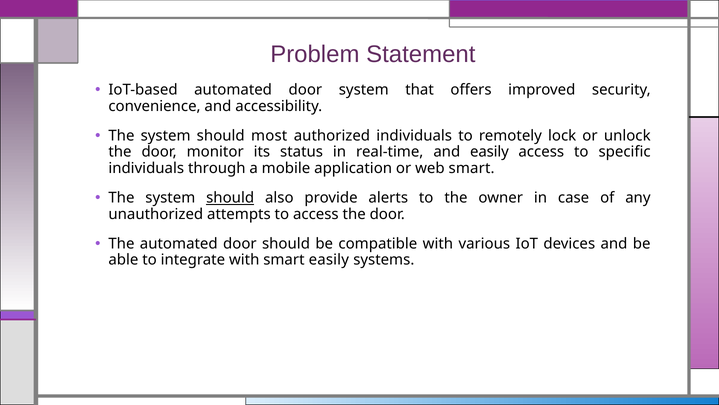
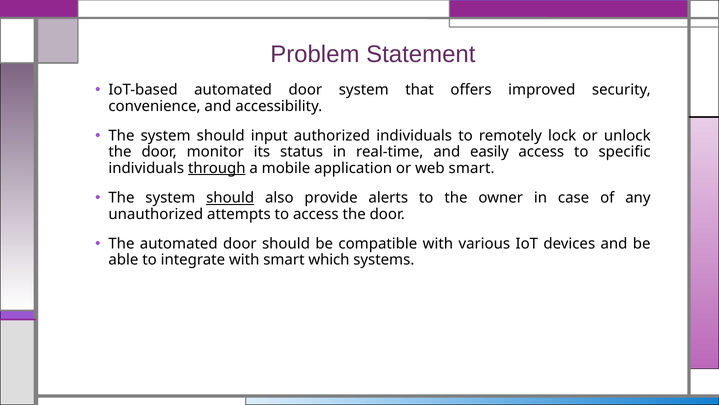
most: most -> input (269, 136)
through underline: none -> present (217, 168)
smart easily: easily -> which (329, 260)
